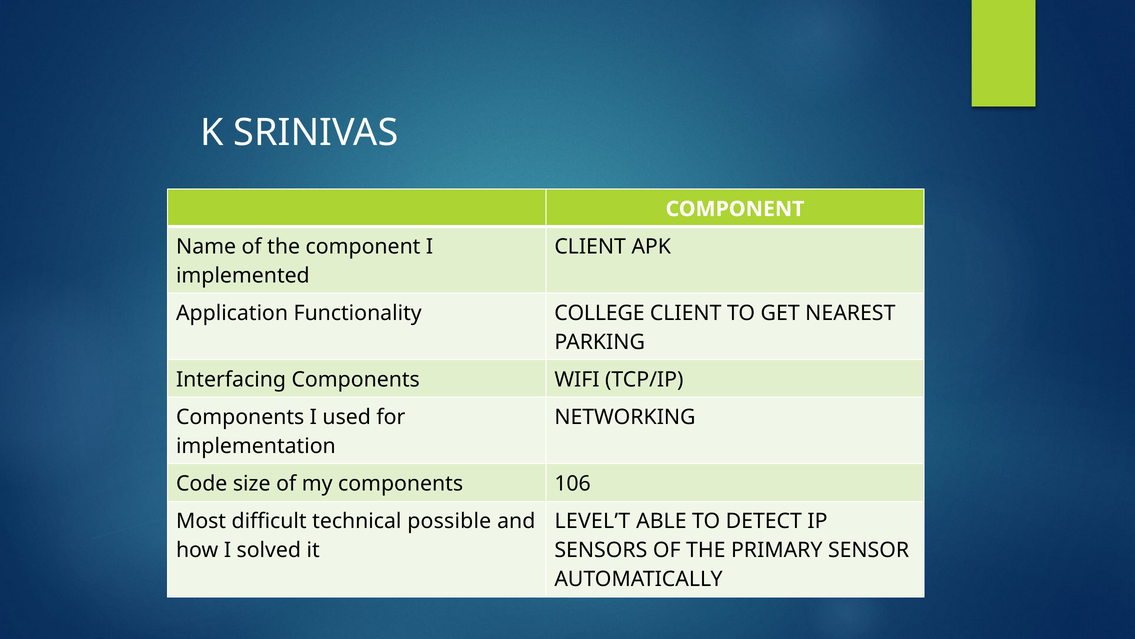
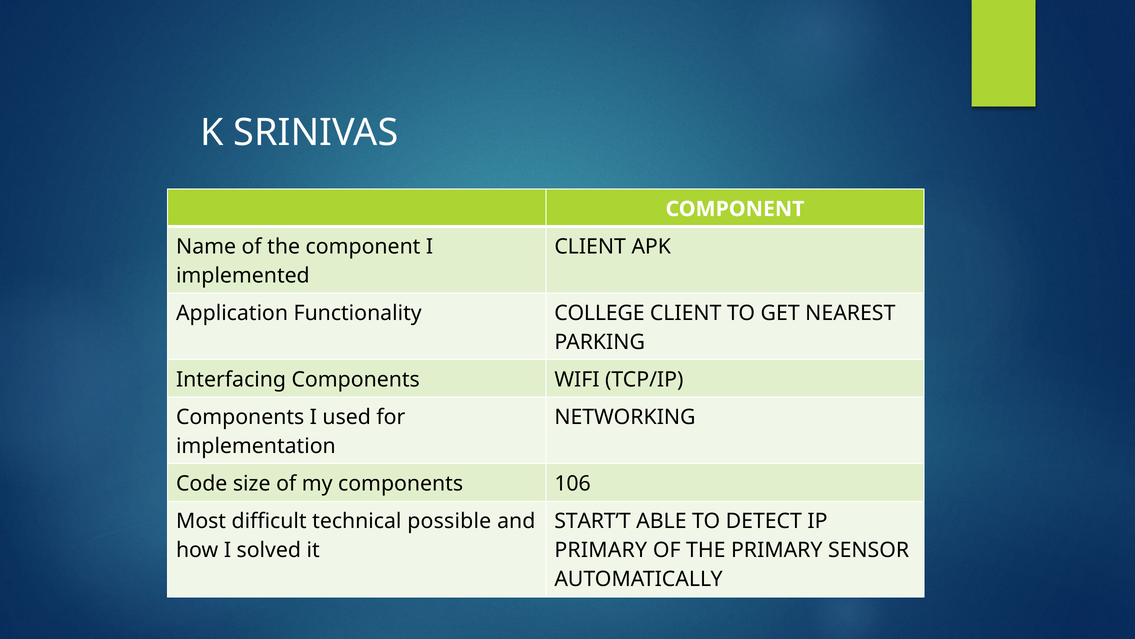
LEVEL’T: LEVEL’T -> START’T (593, 521)
SENSORS: SENSORS -> PRIMARY (601, 550)
